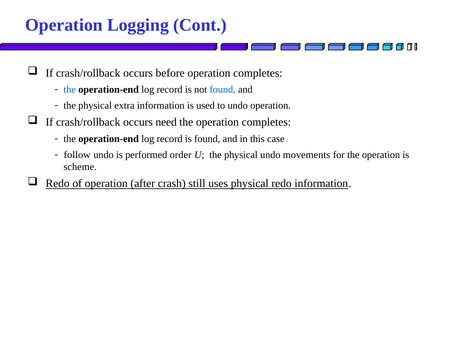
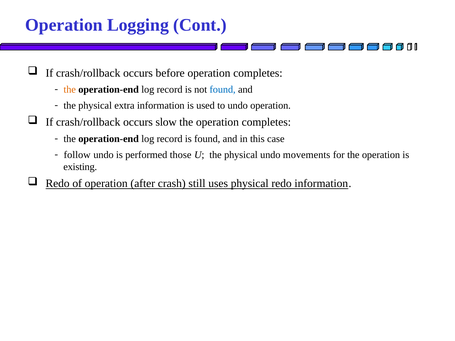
the colour: blue -> orange (70, 90)
need: need -> slow (166, 122)
order: order -> those (181, 155)
scheme: scheme -> existing (80, 167)
